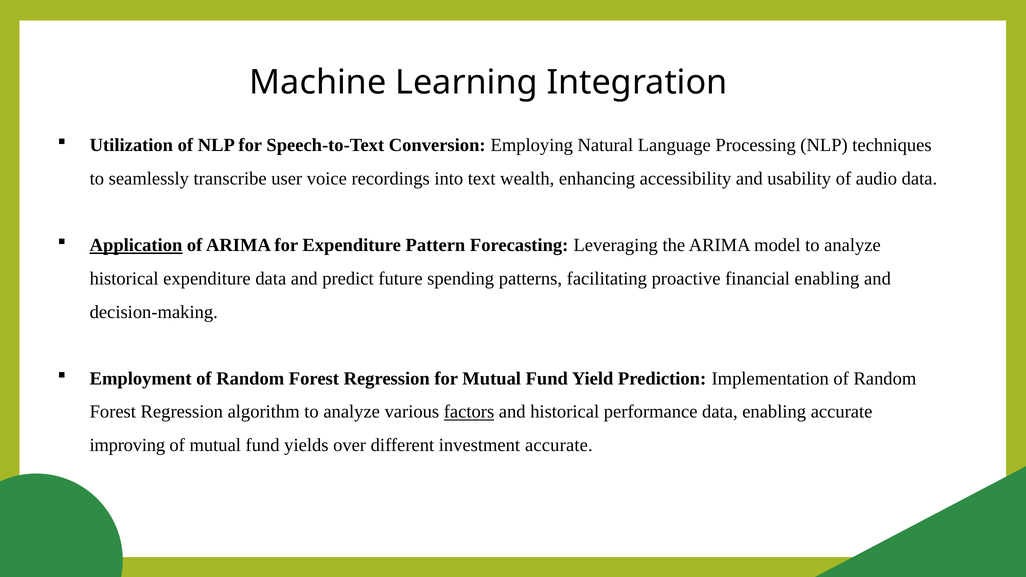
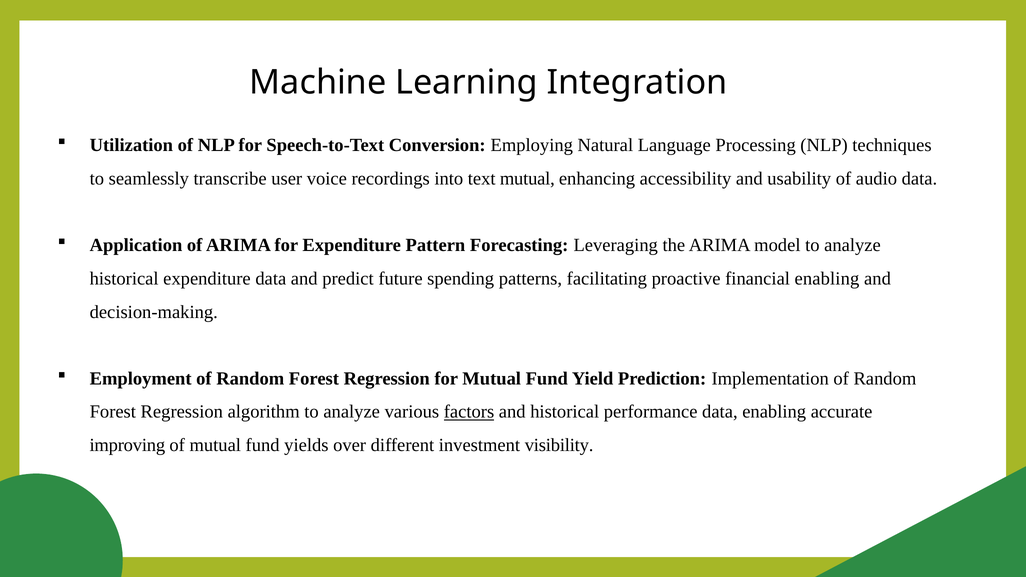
text wealth: wealth -> mutual (527, 179)
Application underline: present -> none (136, 245)
investment accurate: accurate -> visibility (559, 445)
